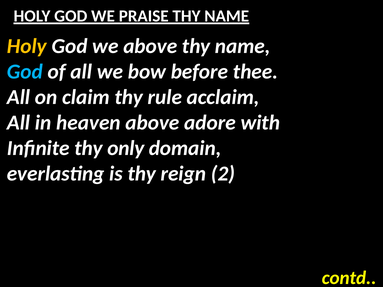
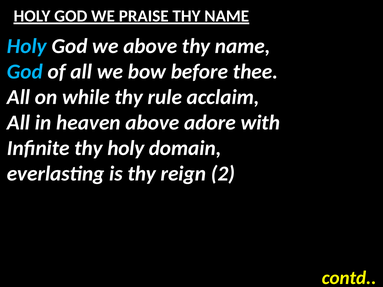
Holy colour: yellow -> light blue (27, 46)
claim: claim -> while (86, 97)
thy only: only -> holy (126, 148)
